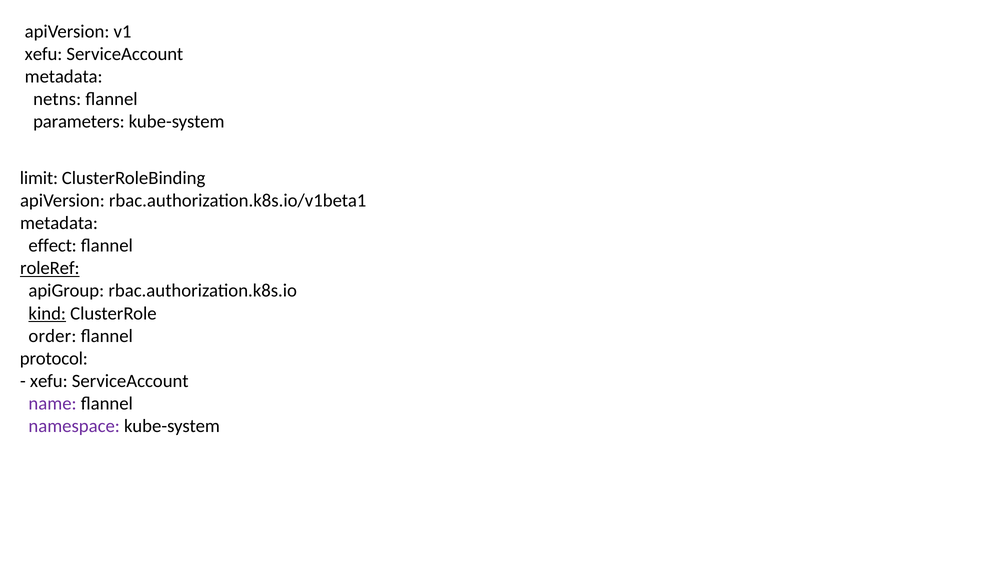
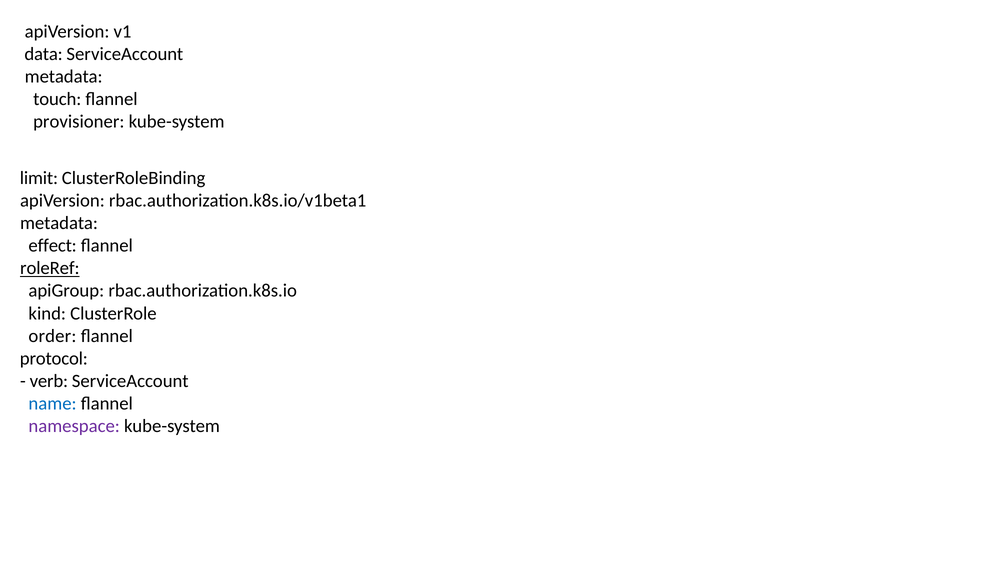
xefu: xefu -> data (44, 54)
netns: netns -> touch (57, 99)
parameters: parameters -> provisioner (79, 121)
kind underline: present -> none (47, 313)
xefu: xefu -> verb (49, 381)
name colour: purple -> blue (53, 403)
